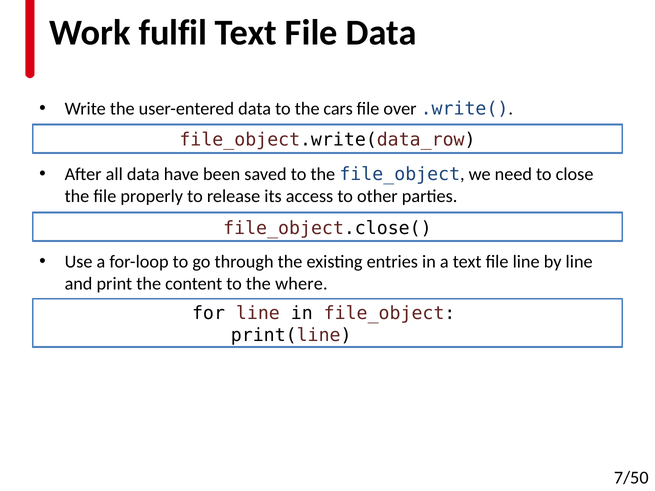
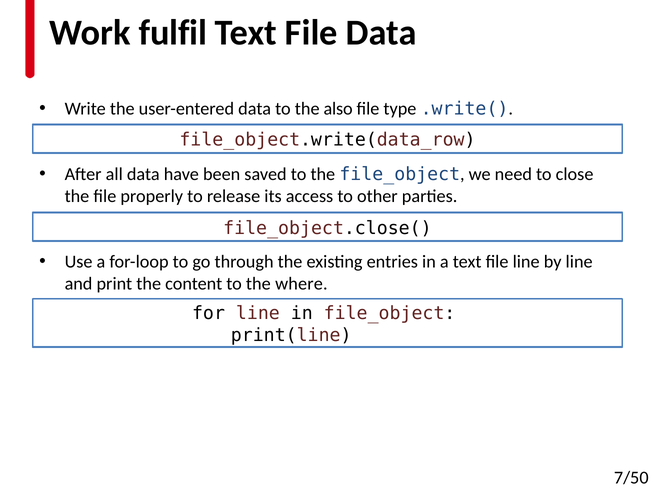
cars: cars -> also (338, 109)
over: over -> type (400, 109)
